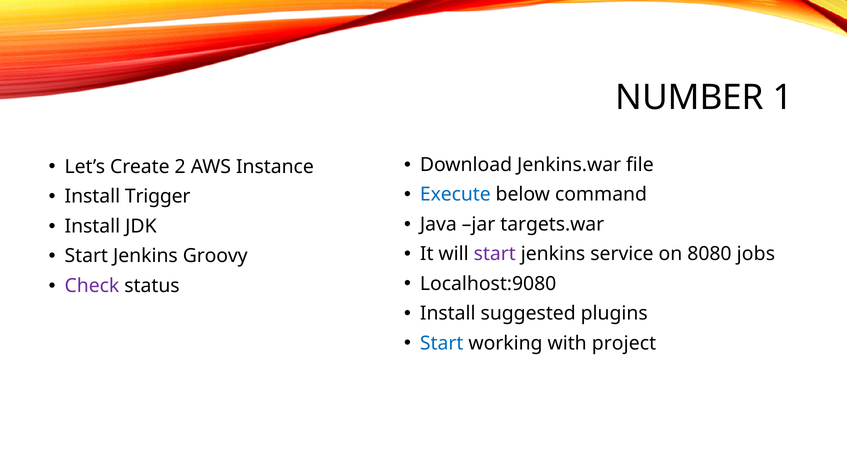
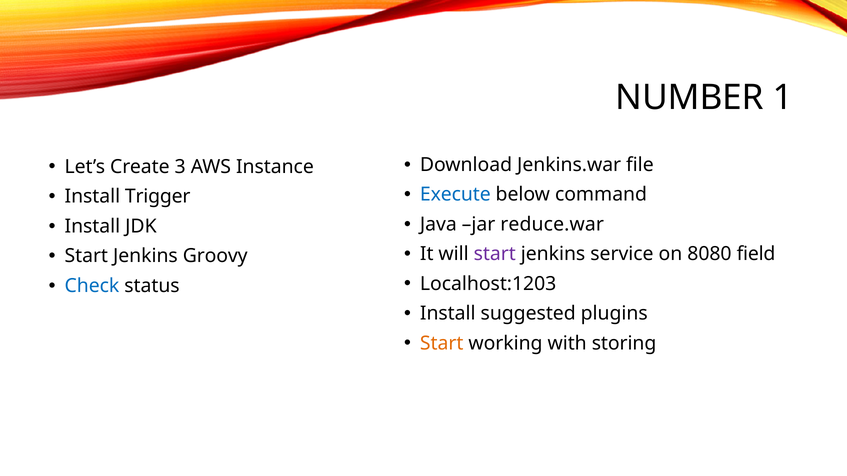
2: 2 -> 3 (180, 167)
targets.war: targets.war -> reduce.war (552, 225)
jobs: jobs -> field (756, 254)
Localhost:9080: Localhost:9080 -> Localhost:1203 (488, 284)
Check colour: purple -> blue (92, 286)
Start colour: blue -> orange (442, 344)
project: project -> storing (624, 344)
